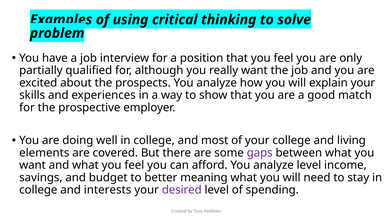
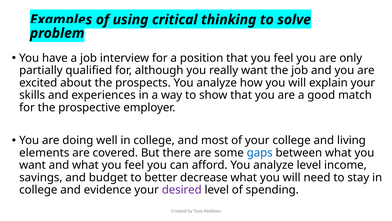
gaps colour: purple -> blue (260, 152)
meaning: meaning -> decrease (204, 177)
interests: interests -> evidence (108, 190)
